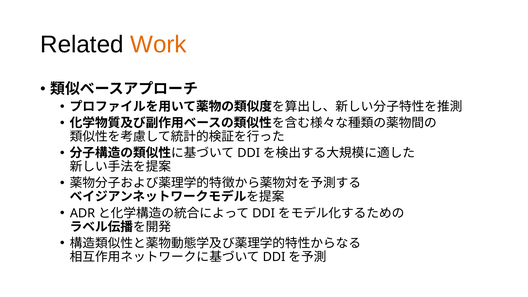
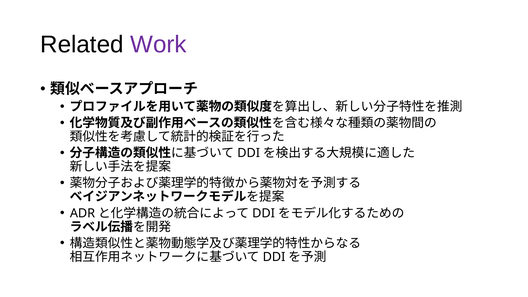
Work colour: orange -> purple (158, 44)
